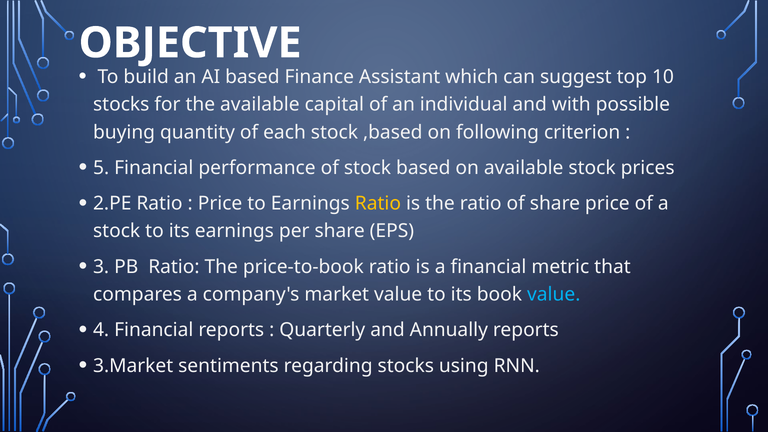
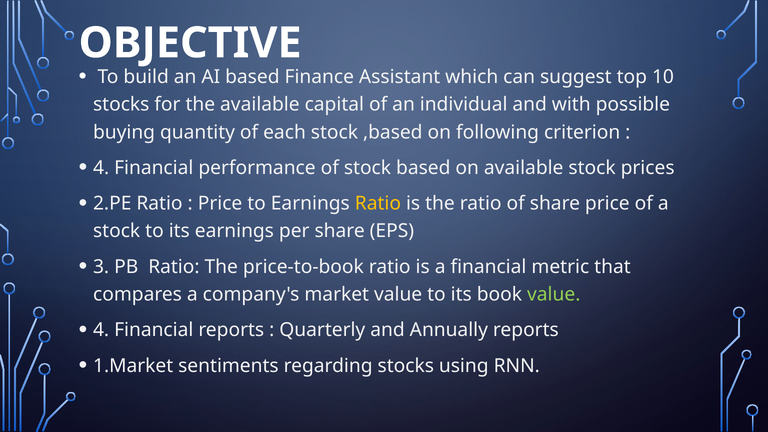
5: 5 -> 4 (101, 168)
value colour: light blue -> light green (554, 294)
3.Market: 3.Market -> 1.Market (133, 366)
